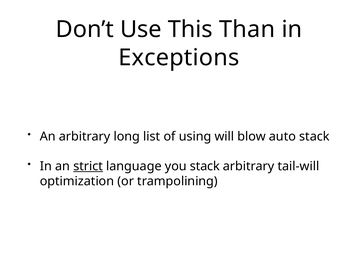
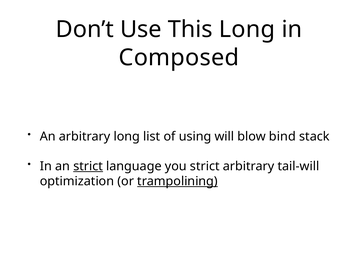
This Than: Than -> Long (247, 29)
Exceptions: Exceptions -> Composed (179, 58)
auto: auto -> bind (282, 137)
you stack: stack -> strict (205, 166)
trampolining underline: none -> present (177, 182)
